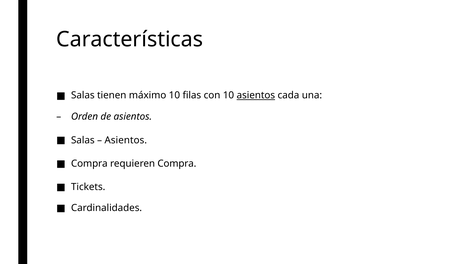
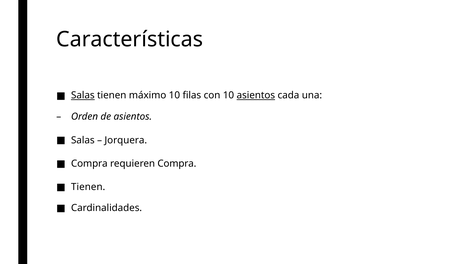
Salas underline: none -> present (83, 95)
Asientos: Asientos -> Jorquera (126, 140)
Tickets: Tickets -> Tienen (88, 187)
